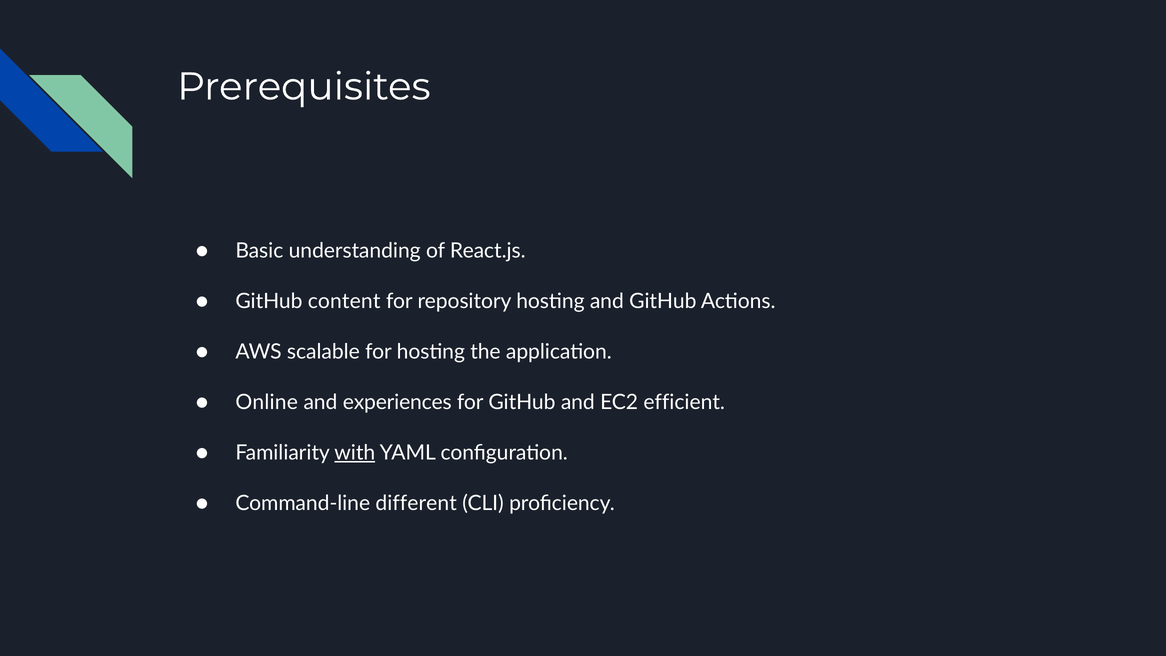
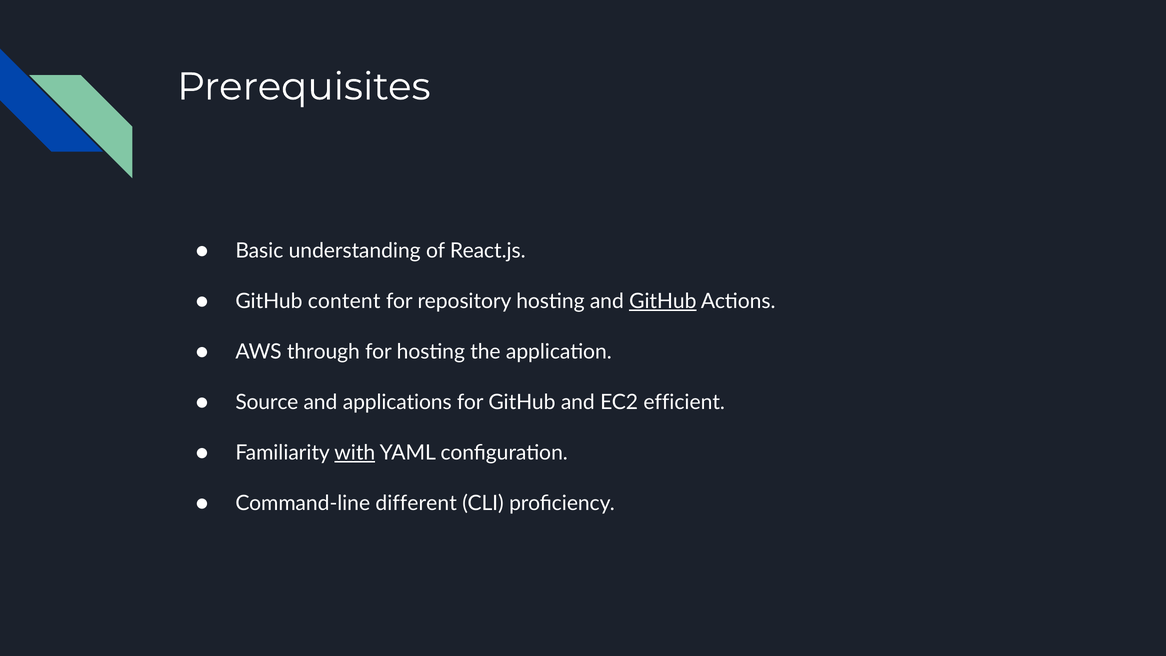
GitHub underline: none -> present (663, 301)
scalable: scalable -> through (323, 352)
Online: Online -> Source (267, 402)
experiences: experiences -> applications (397, 402)
